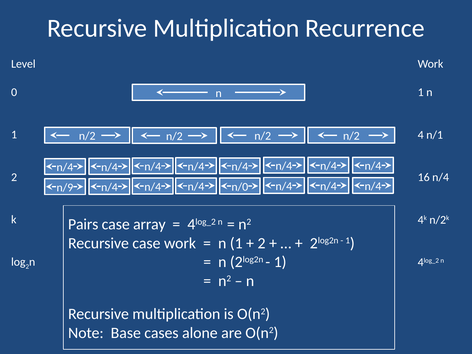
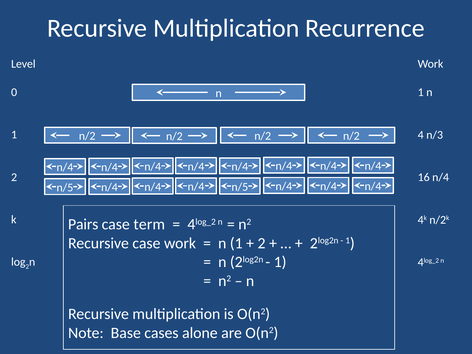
n/1: n/1 -> n/3 (435, 135)
n/9: n/9 -> n/5 (65, 187)
n/0: n/0 -> n/5 (240, 187)
array: array -> term (149, 224)
